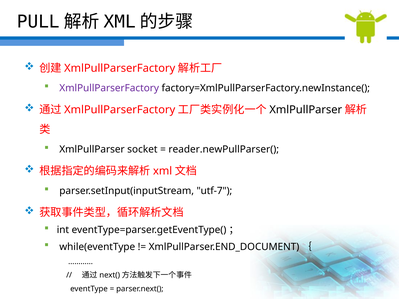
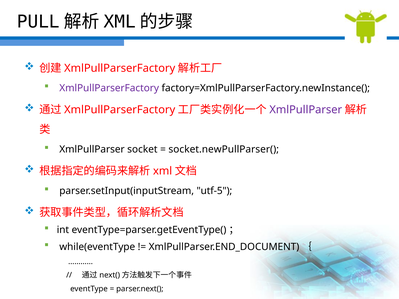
XmlPullParser colour: black -> purple (306, 110)
reader.newPullParser(: reader.newPullParser( -> socket.newPullParser( (224, 150)
utf-7: utf-7 -> utf-5 (214, 191)
